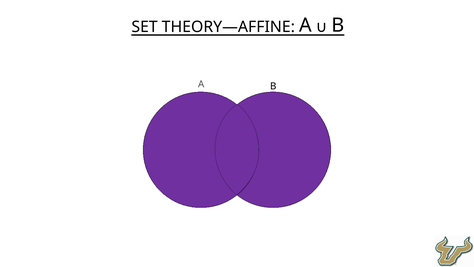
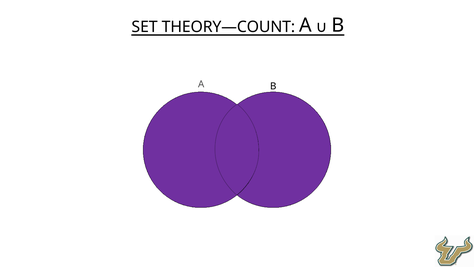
THEORY—AFFINE: THEORY—AFFINE -> THEORY—COUNT (228, 27)
